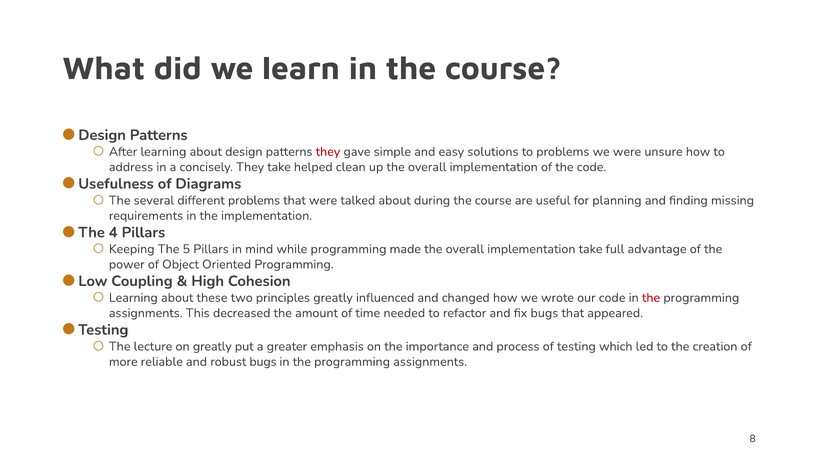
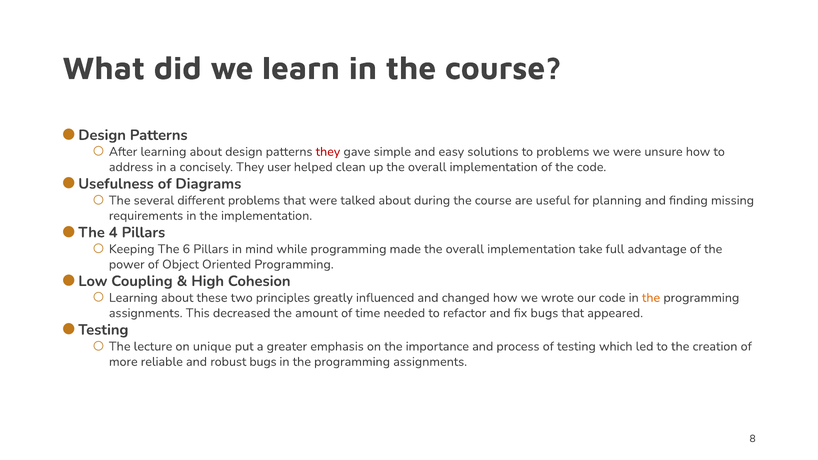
They take: take -> user (279, 167)
5: 5 -> 6 (186, 249)
the colour: red -> orange (651, 298)
on greatly: greatly -> unique (212, 346)
